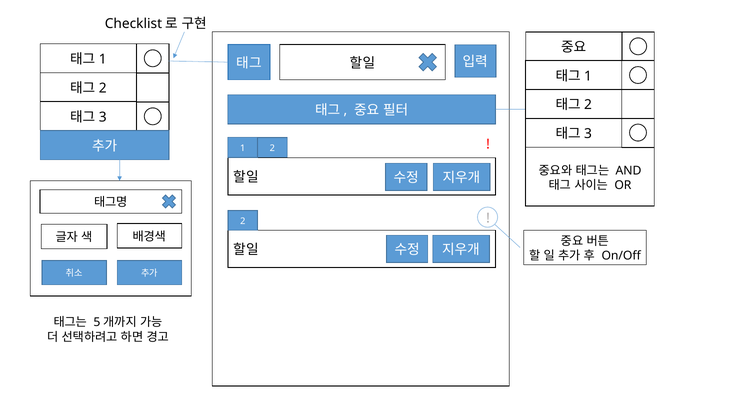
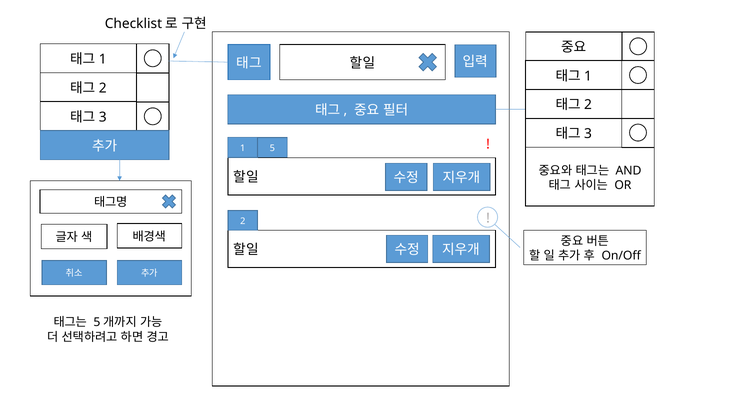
1 2: 2 -> 5 (272, 148)
